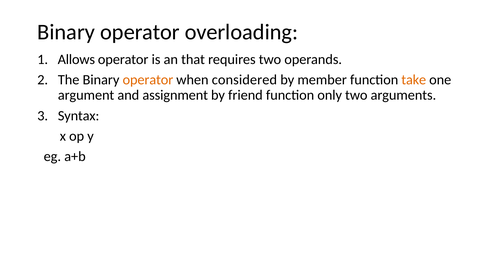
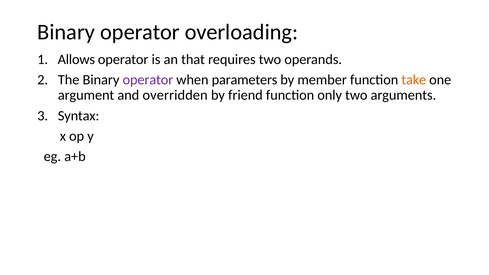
operator colour: orange -> purple (148, 80)
considered: considered -> parameters (245, 80)
assignment: assignment -> overridden (175, 95)
